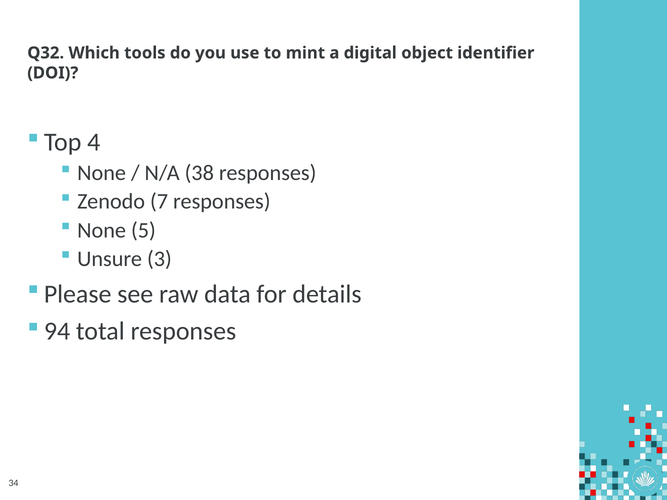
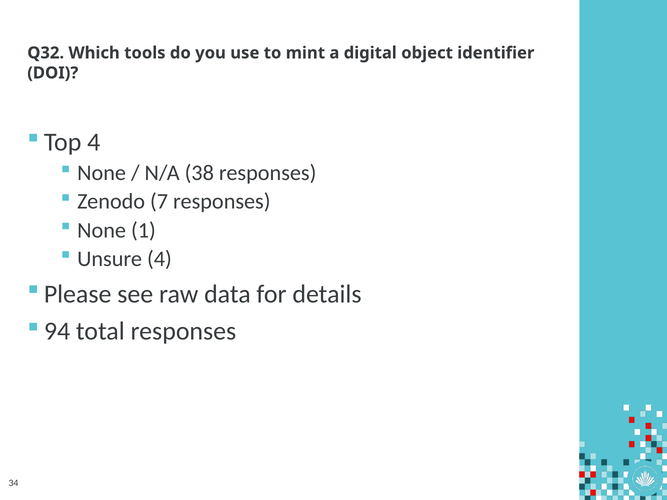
5: 5 -> 1 (143, 230)
Unsure 3: 3 -> 4 (159, 259)
